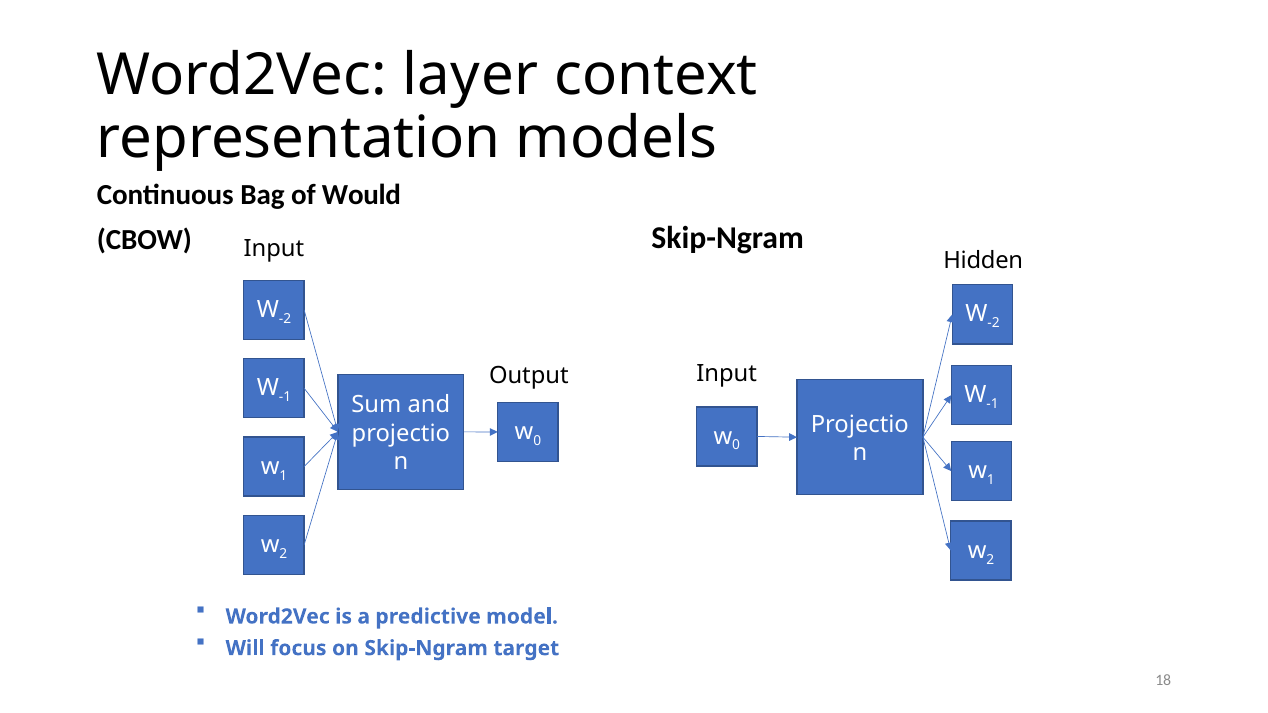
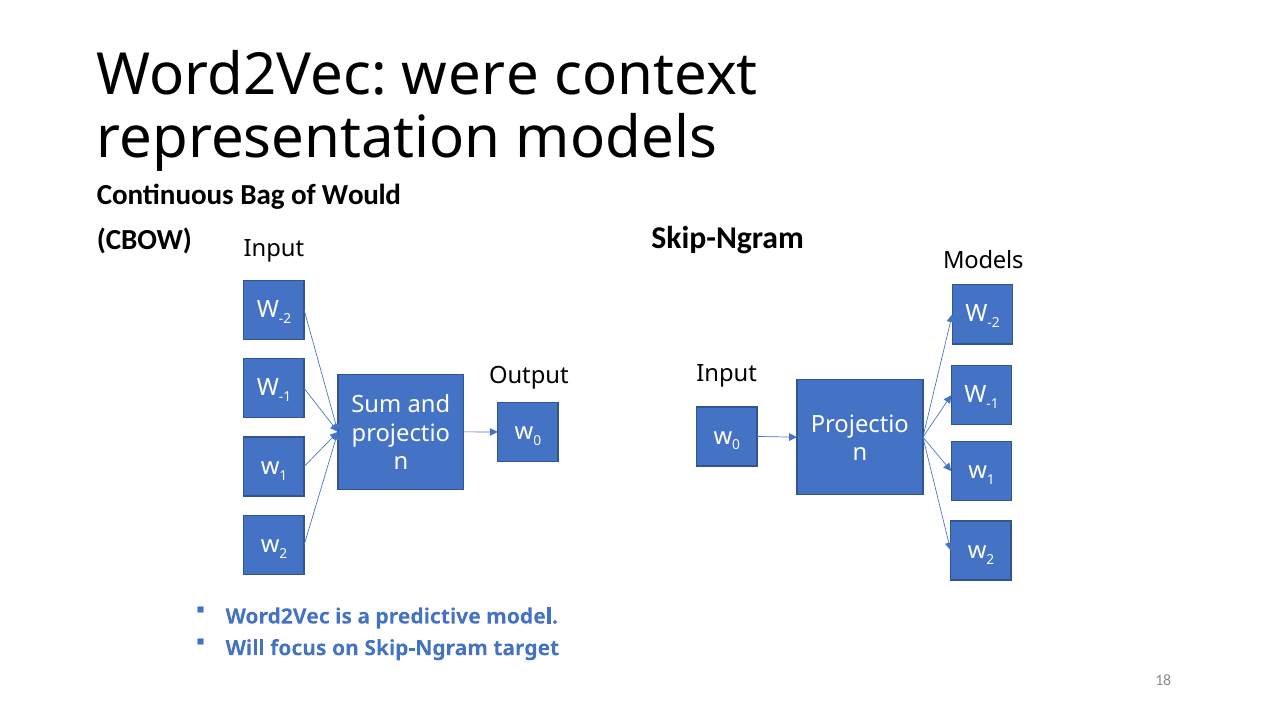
layer: layer -> were (470, 75)
Hidden: Hidden -> Models (983, 261)
